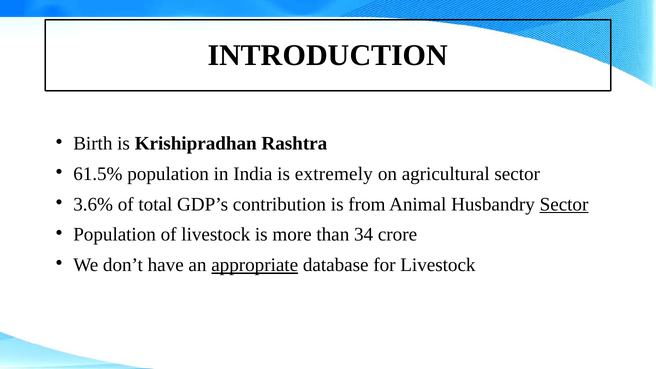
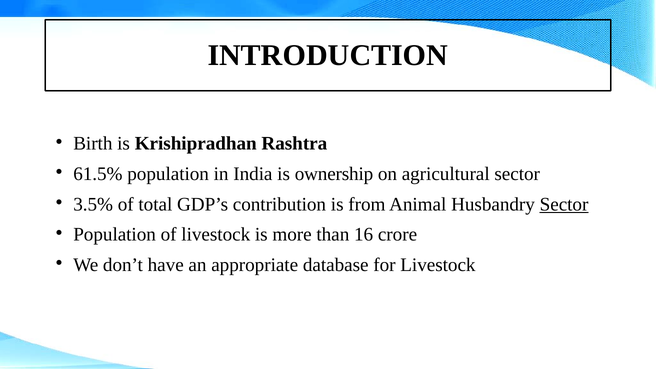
extremely: extremely -> ownership (334, 174)
3.6%: 3.6% -> 3.5% (93, 204)
34: 34 -> 16 (364, 235)
appropriate underline: present -> none (255, 265)
